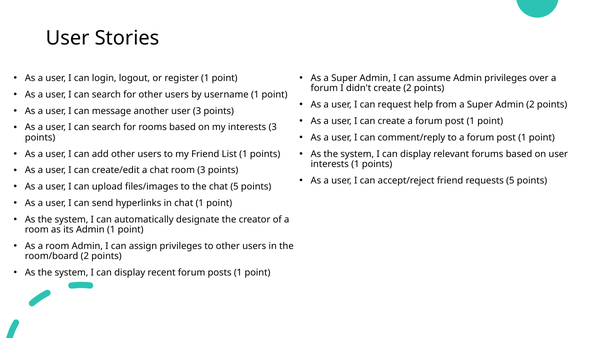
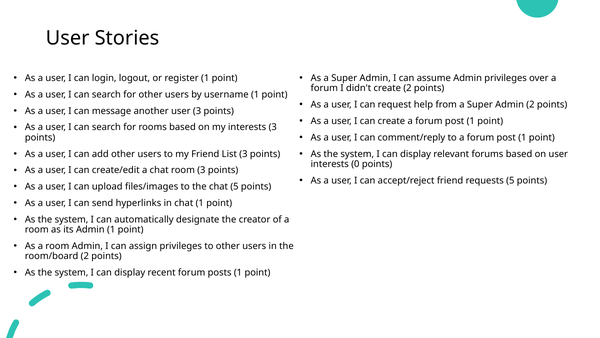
List 1: 1 -> 3 (243, 154)
interests 1: 1 -> 0 (355, 164)
